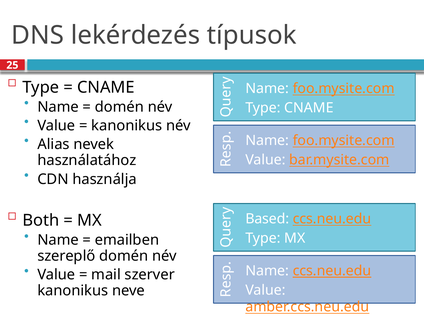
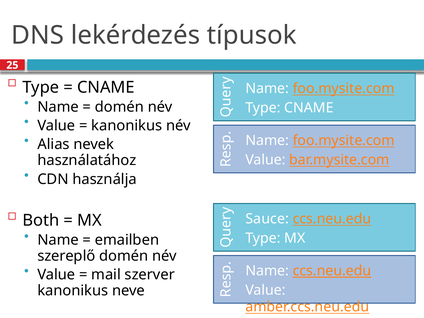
Based: Based -> Sauce (267, 219)
